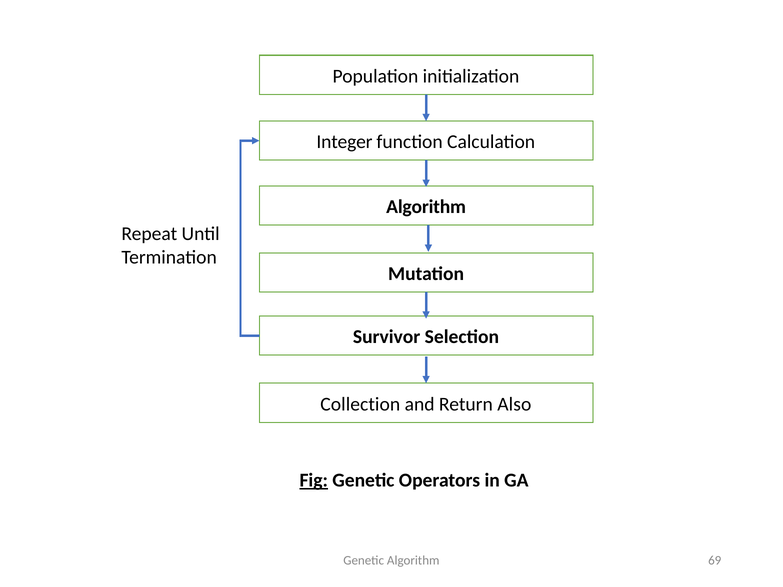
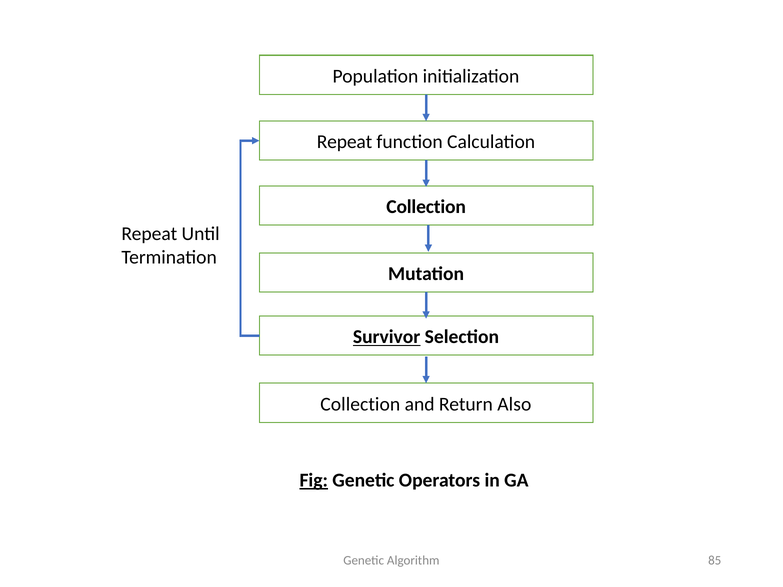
Integer: Integer -> Repeat (344, 142)
Algorithm: Algorithm -> Collection (426, 207)
Survivor underline: none -> present (387, 337)
69: 69 -> 85 (715, 561)
